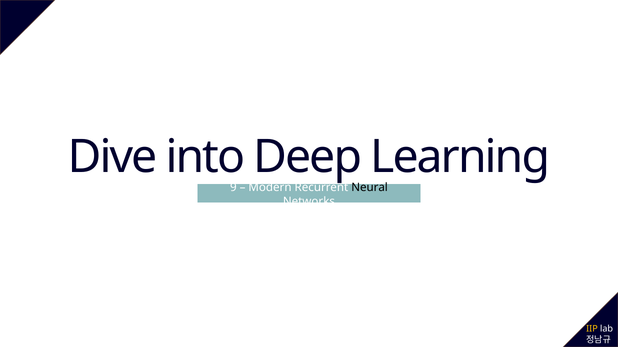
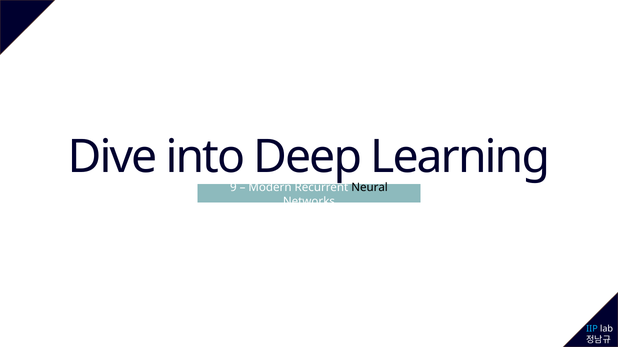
IIP colour: yellow -> light blue (592, 329)
